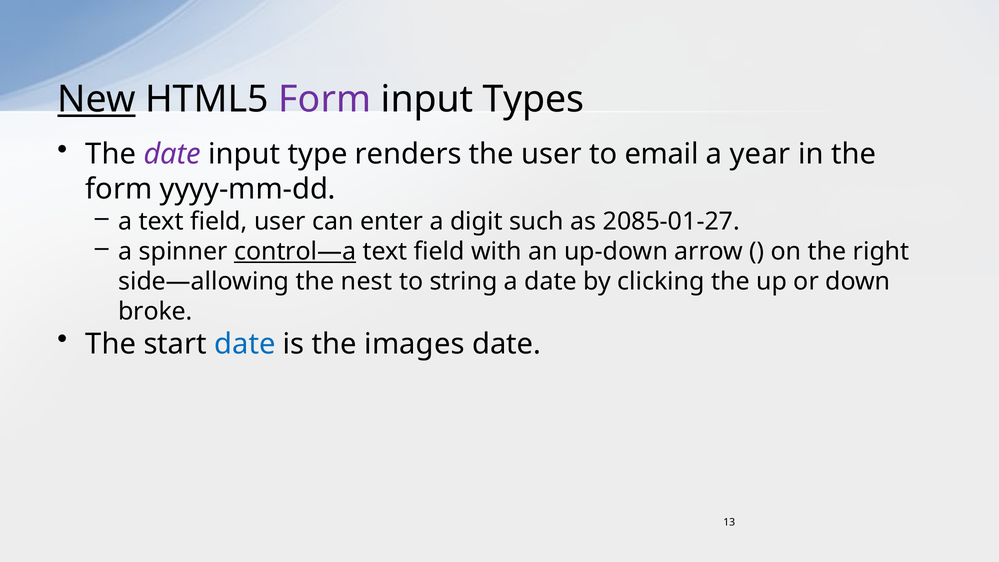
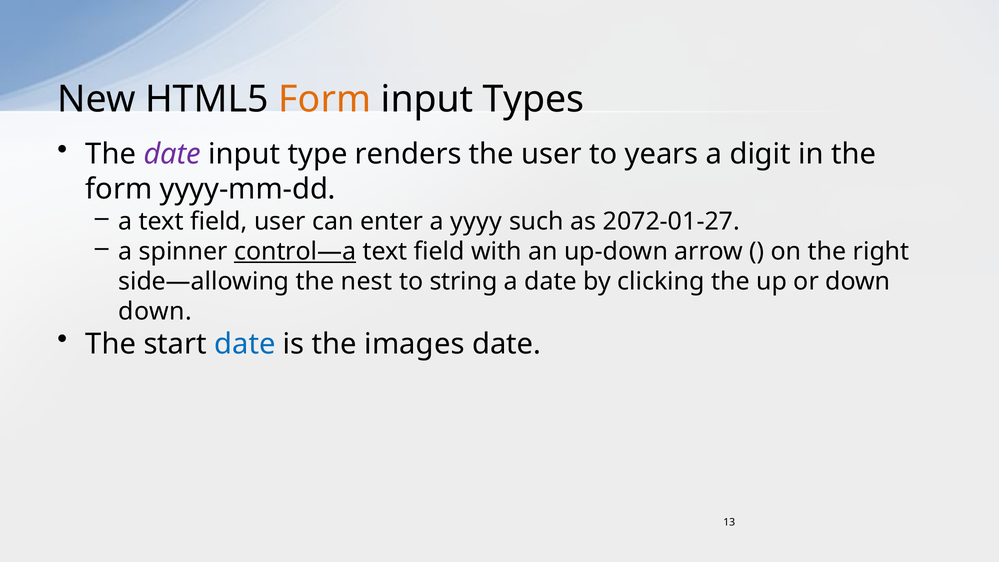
New underline: present -> none (97, 100)
Form colour: purple -> orange (325, 100)
email: email -> years (662, 154)
year: year -> digit (760, 154)
digit: digit -> yyyy (476, 221)
2085-01-27: 2085-01-27 -> 2072-01-27 (671, 221)
broke: broke -> down (155, 311)
